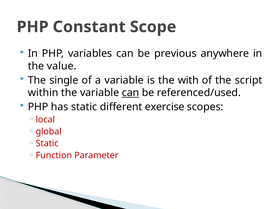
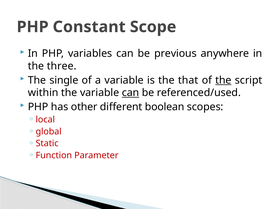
value: value -> three (62, 66)
with: with -> that (188, 80)
the underline: none -> present (223, 80)
has static: static -> other (84, 107)
exercise: exercise -> boolean (165, 107)
